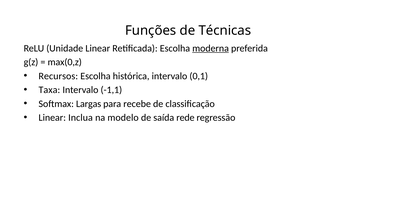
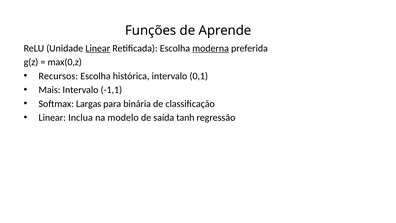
Técnicas: Técnicas -> Aprende (225, 31)
Linear underline: none -> present (98, 48)
Taxa: Taxa -> Mais (49, 90)
recebe: recebe -> binária (137, 104)
rede: rede -> tanh (185, 117)
